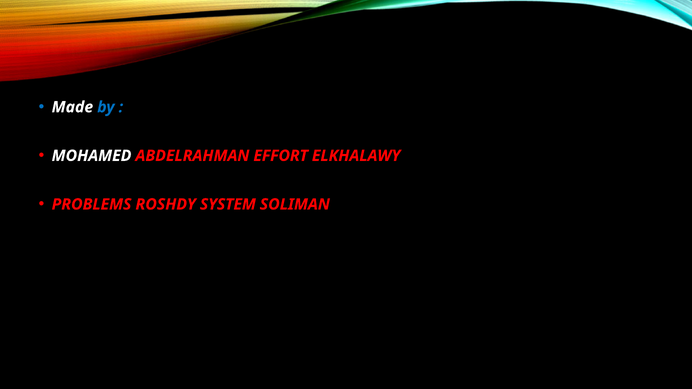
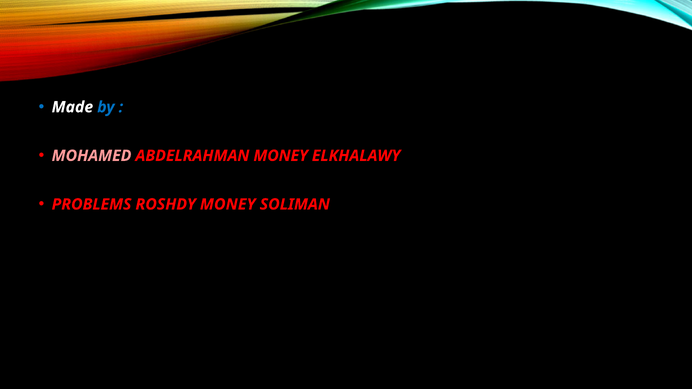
MOHAMED colour: white -> pink (92, 156)
ABDELRAHMAN EFFORT: EFFORT -> MONEY (281, 156)
ROSHDY SYSTEM: SYSTEM -> MONEY (228, 204)
